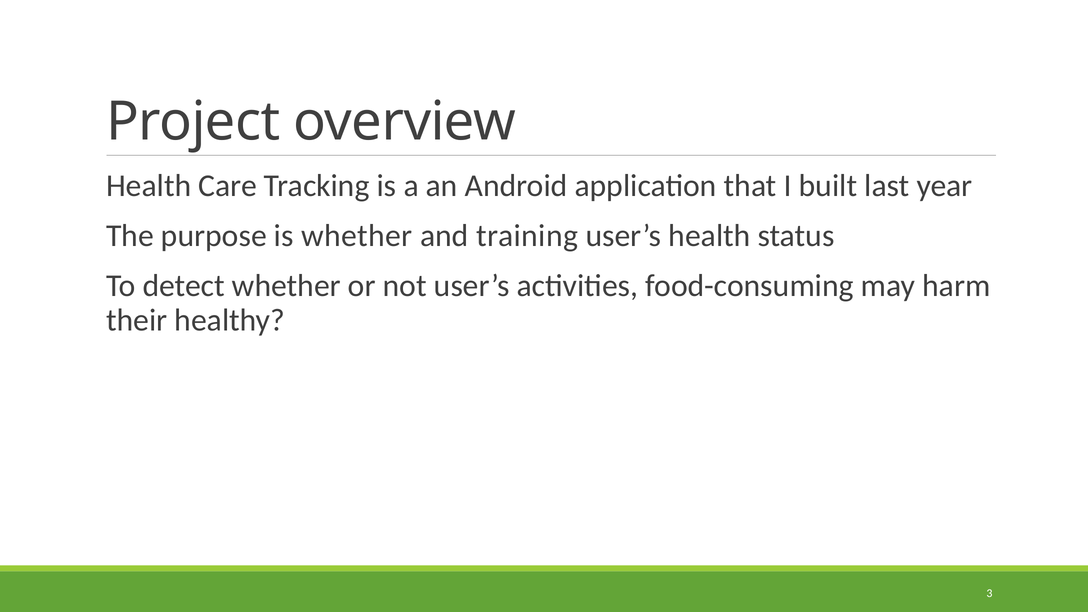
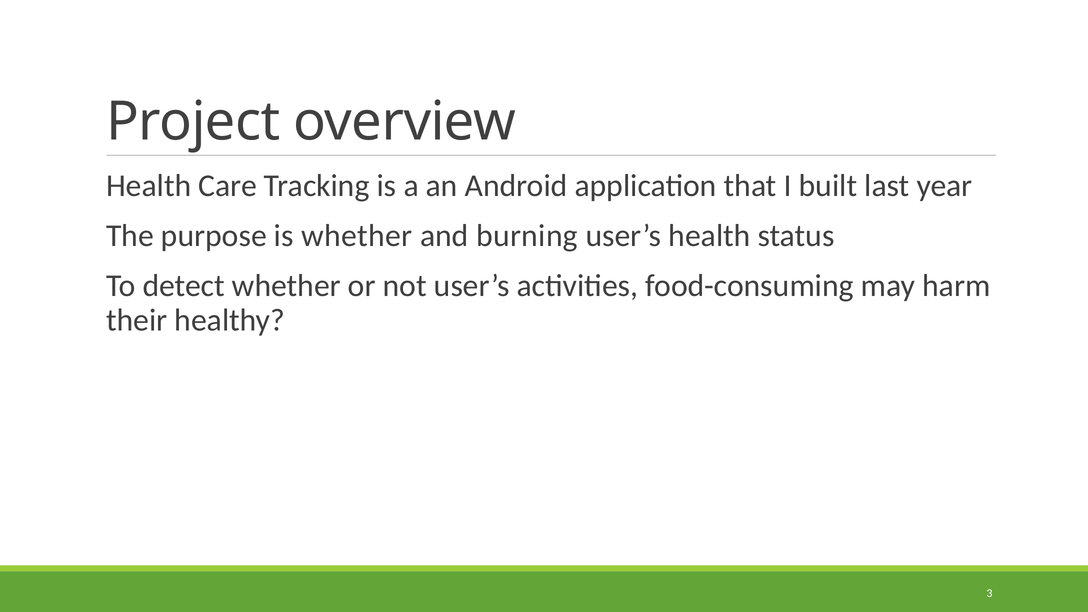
training: training -> burning (527, 236)
